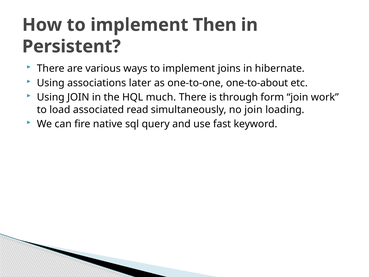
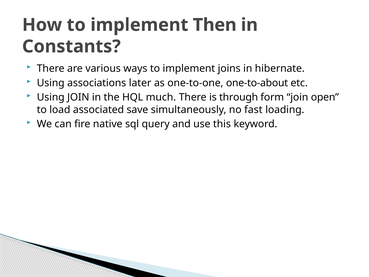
Persistent: Persistent -> Constants (71, 46)
work: work -> open (325, 97)
read: read -> save (137, 110)
no join: join -> fast (253, 110)
fast: fast -> this (222, 124)
